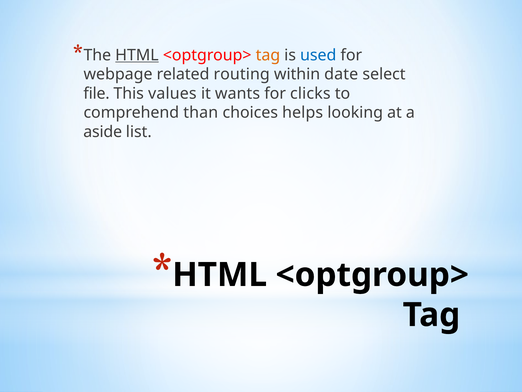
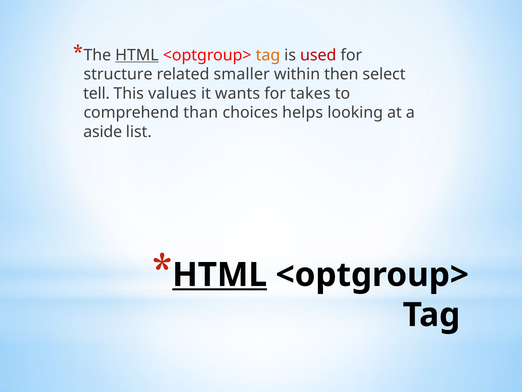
used colour: blue -> red (318, 55)
webpage: webpage -> structure (118, 74)
routing: routing -> smaller (242, 74)
date: date -> then (341, 74)
file: file -> tell (97, 93)
clicks: clicks -> takes (310, 93)
HTML underline: none -> present (220, 275)
